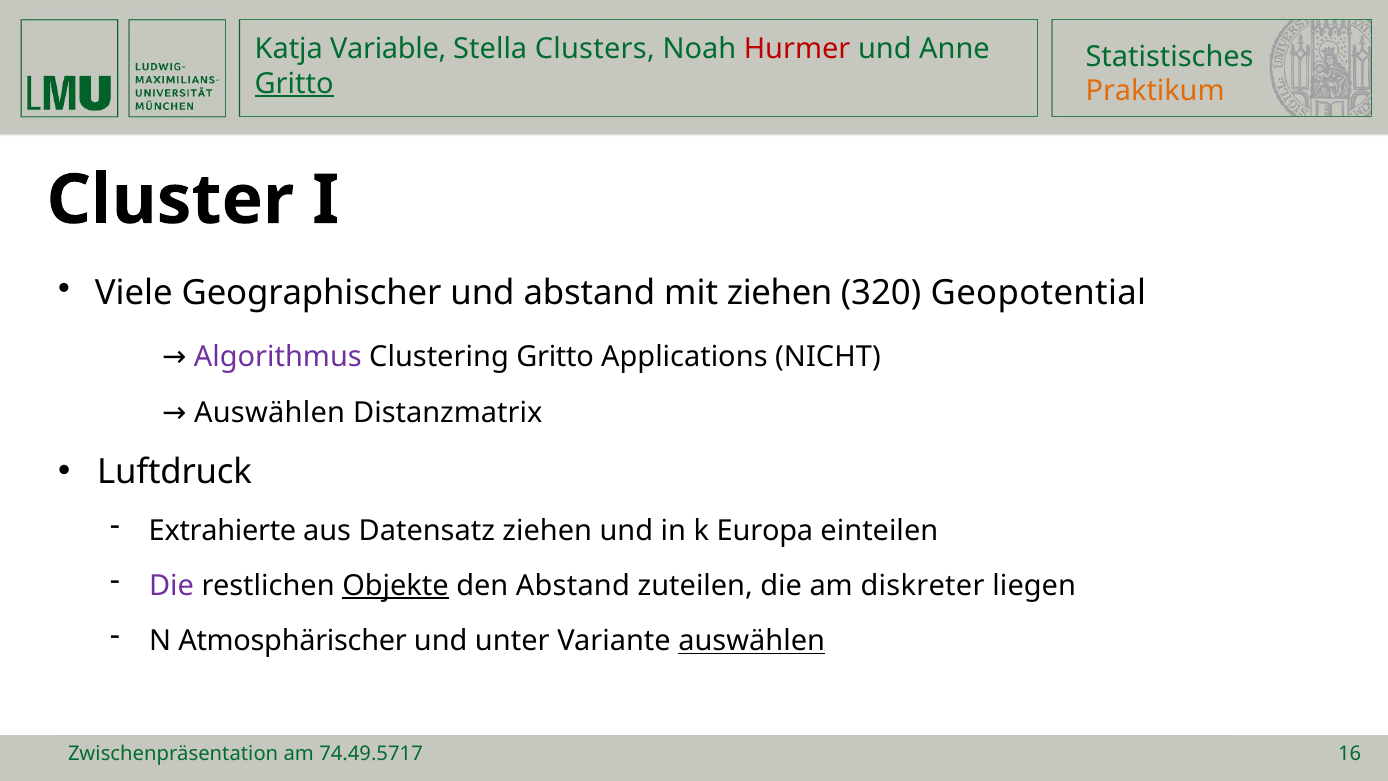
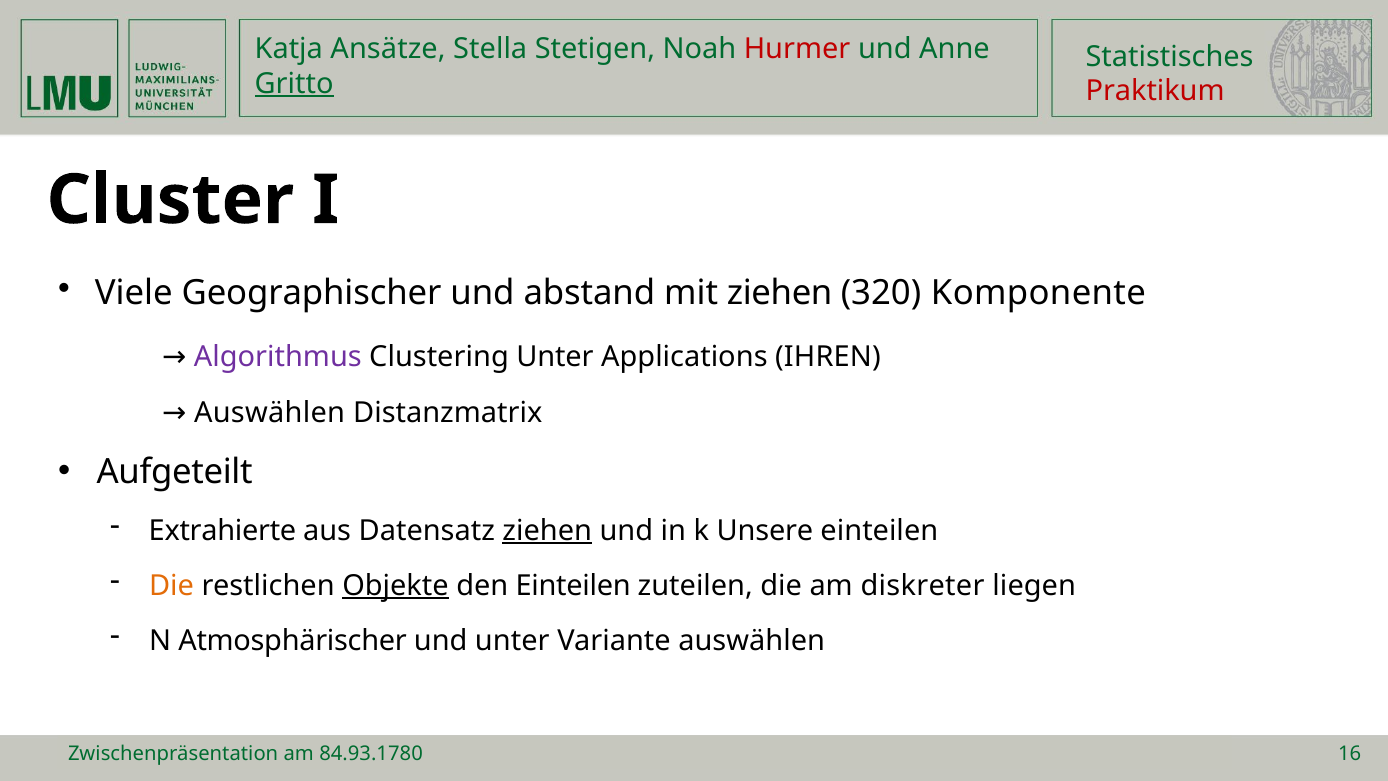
Variable: Variable -> Ansätze (388, 49)
Clusters: Clusters -> Stetigen (595, 49)
Praktikum colour: orange -> red (1155, 91)
Geopotential: Geopotential -> Komponente (1038, 293)
Clustering Gritto: Gritto -> Unter (555, 357)
NICHT: NICHT -> IHREN (828, 357)
Luftdruck: Luftdruck -> Aufgeteilt (175, 472)
ziehen underline: none -> present (547, 530)
Europa: Europa -> Unsere (765, 530)
Die colour: purple -> orange (172, 586)
den Abstand: Abstand -> Einteilen (573, 586)
auswählen underline: present -> none (752, 641)
74.49.5717: 74.49.5717 -> 84.93.1780 (371, 754)
